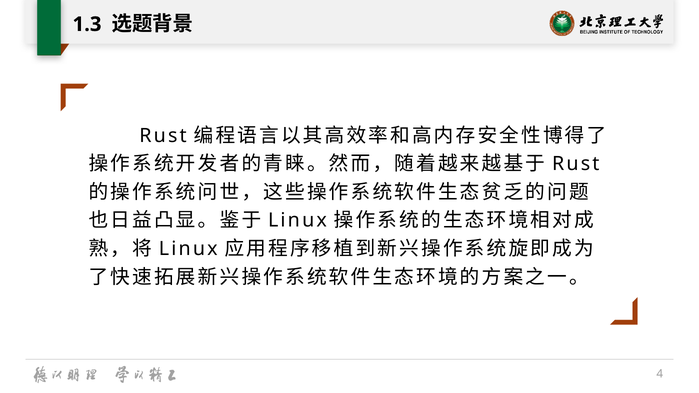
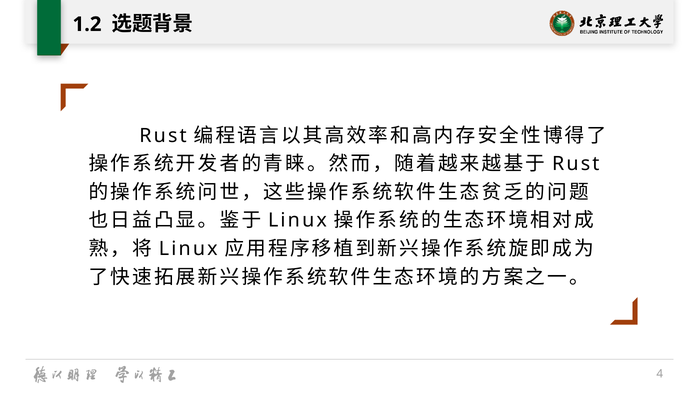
1.3: 1.3 -> 1.2 (87, 24)
